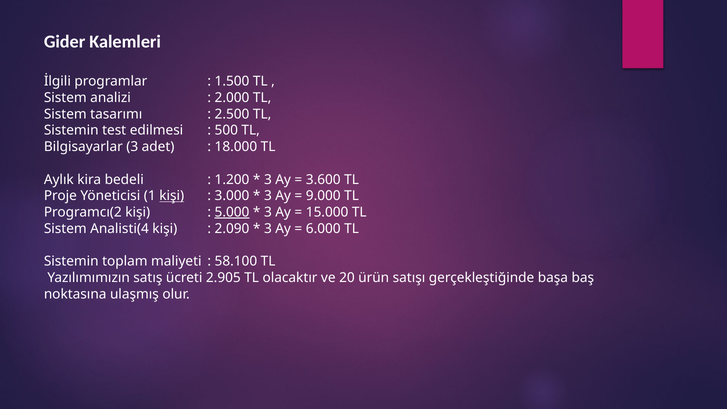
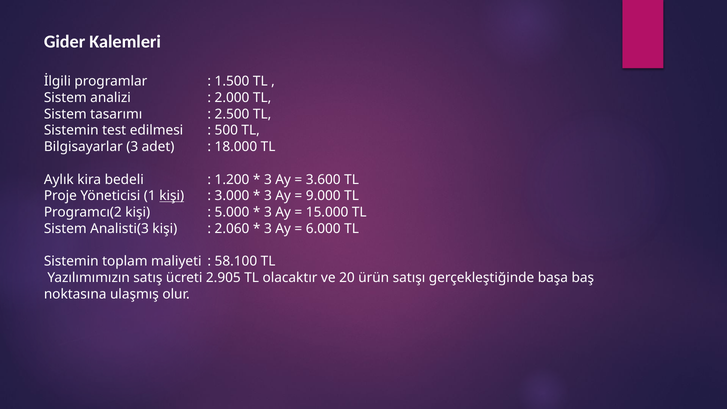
5.000 underline: present -> none (232, 212)
Analisti(4: Analisti(4 -> Analisti(3 (120, 229)
2.090: 2.090 -> 2.060 (232, 229)
